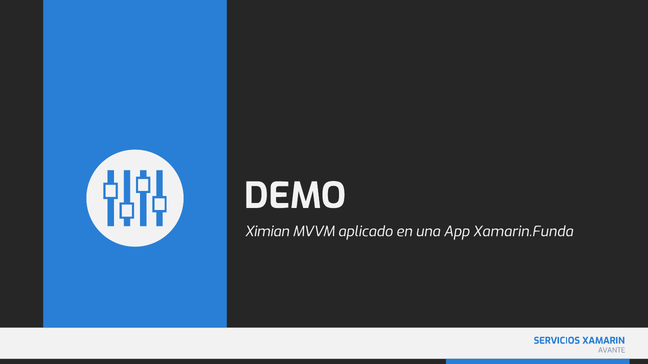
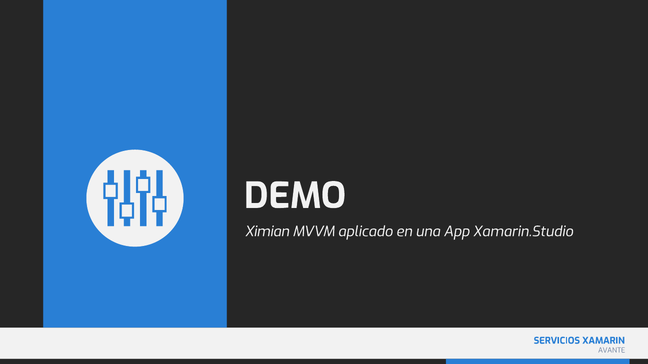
Xamarin.Funda: Xamarin.Funda -> Xamarin.Studio (523, 232)
